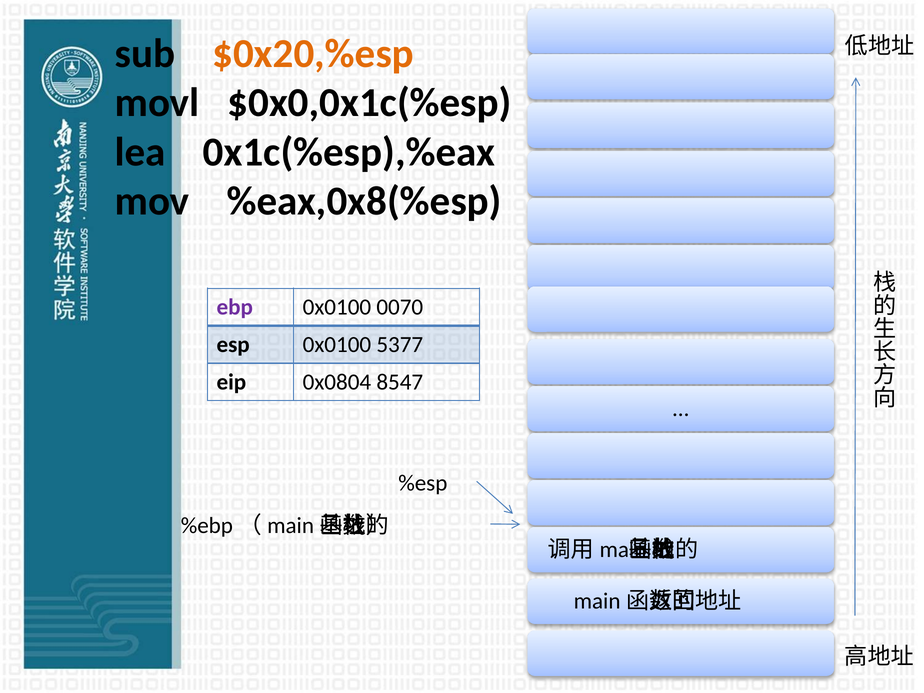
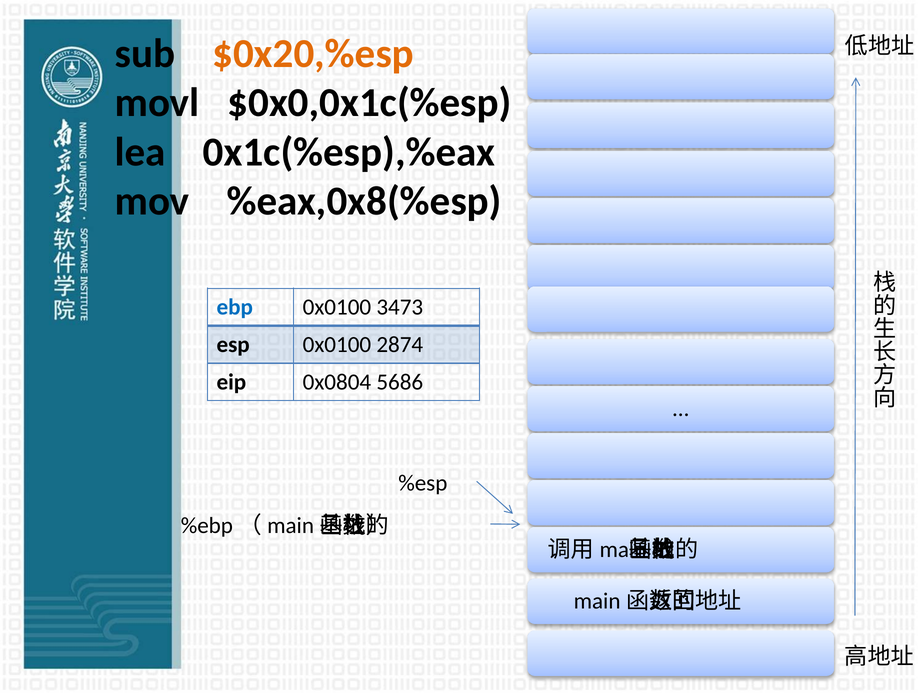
ebp colour: purple -> blue (235, 307)
0070: 0070 -> 3473 (400, 307)
5377: 5377 -> 2874 (400, 345)
8547: 8547 -> 5686 (400, 382)
